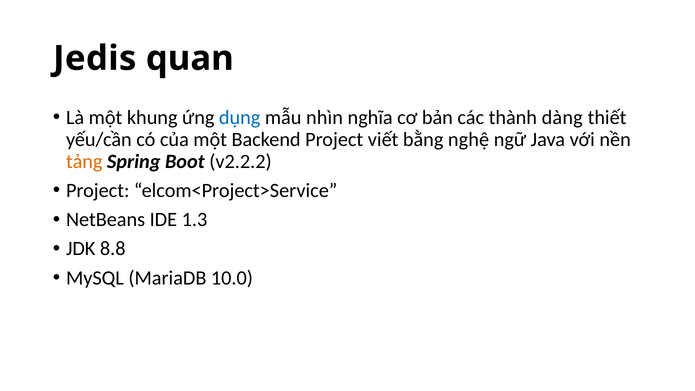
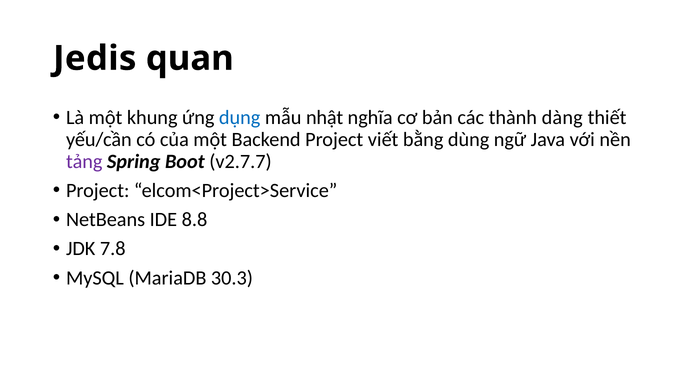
nhìn: nhìn -> nhật (325, 118)
nghệ: nghệ -> dùng (469, 139)
tảng colour: orange -> purple (84, 161)
v2.2.2: v2.2.2 -> v2.7.7 (240, 161)
1.3: 1.3 -> 8.8 (194, 220)
8.8: 8.8 -> 7.8 (113, 249)
10.0: 10.0 -> 30.3 (232, 278)
